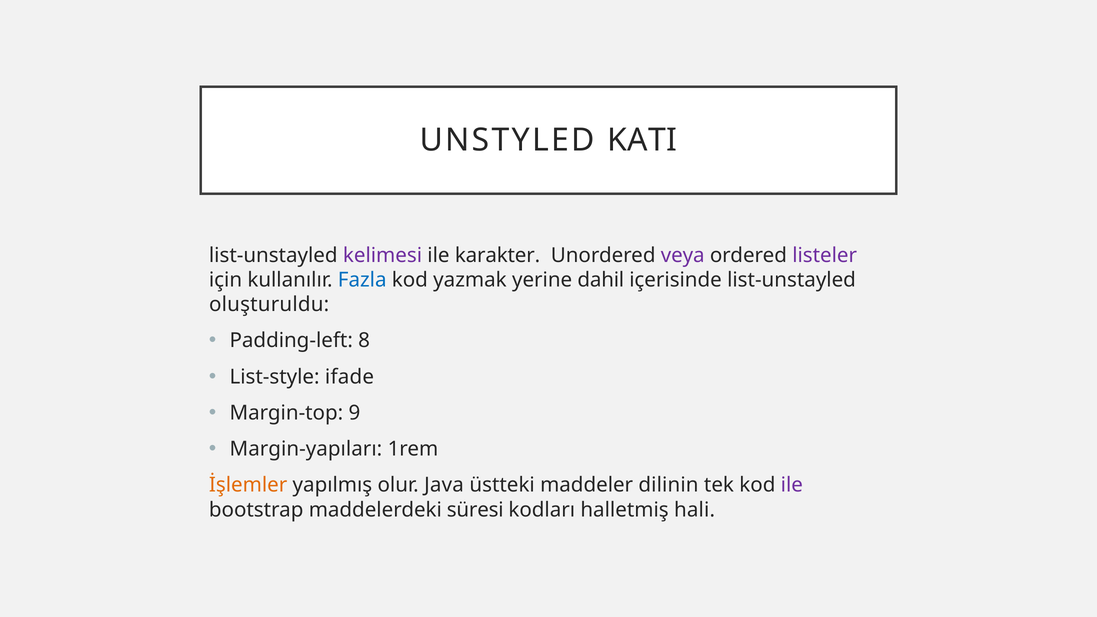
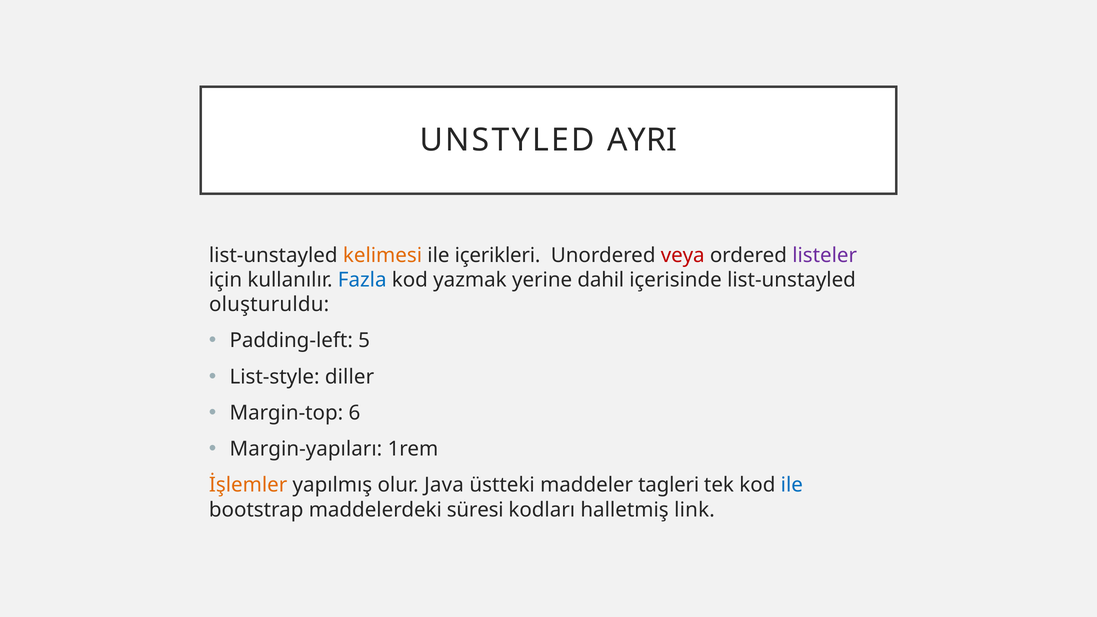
KATI: KATI -> AYRI (642, 140)
kelimesi colour: purple -> orange (383, 255)
karakter: karakter -> içerikleri (498, 255)
veya colour: purple -> red (683, 255)
8: 8 -> 5 (364, 341)
ifade: ifade -> diller (350, 377)
9: 9 -> 6 (354, 413)
dilinin: dilinin -> tagleri (669, 485)
ile colour: purple -> blue (792, 485)
hali: hali -> link (695, 510)
